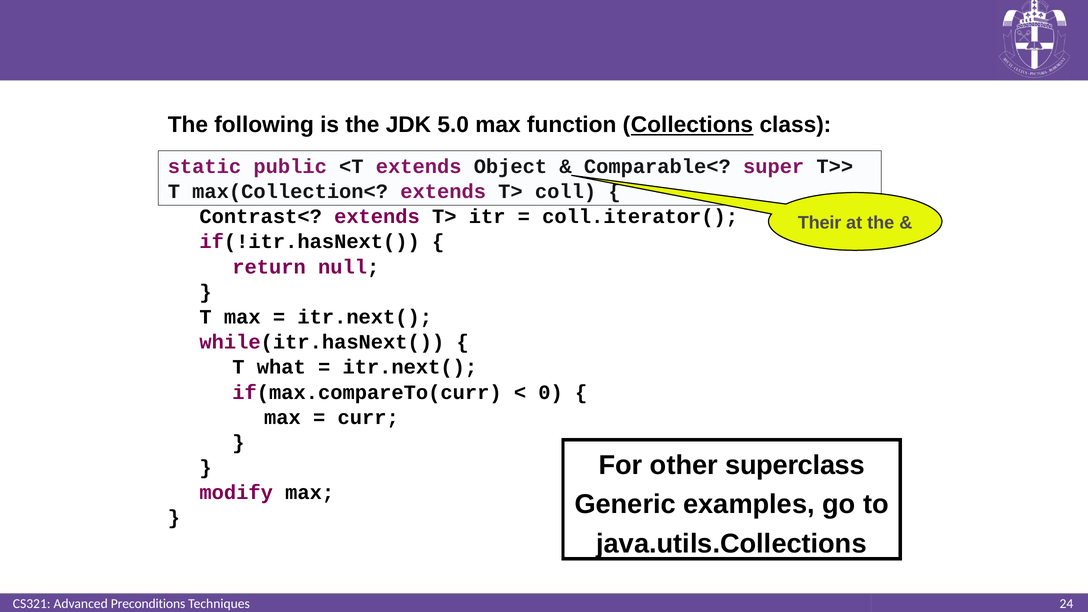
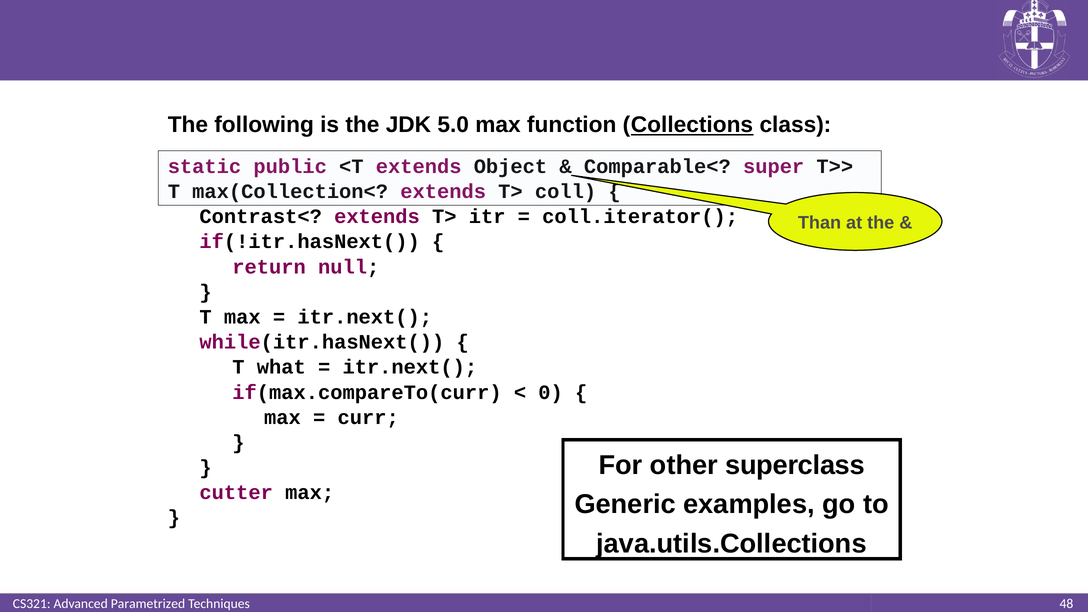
Their: Their -> Than (820, 223)
modify: modify -> cutter (236, 493)
Preconditions: Preconditions -> Parametrized (148, 604)
24: 24 -> 48 (1066, 604)
